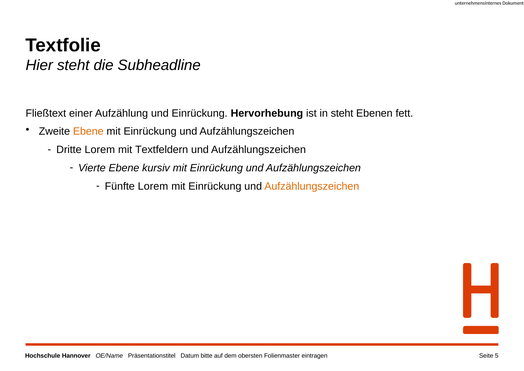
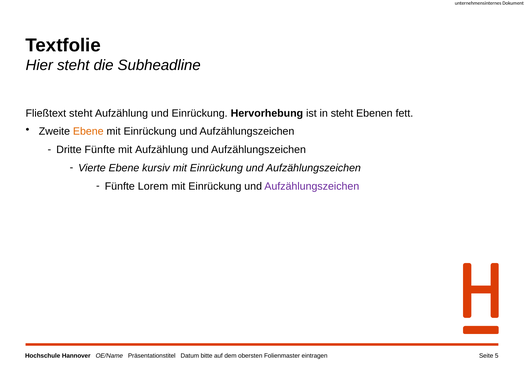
Fließtext einer: einer -> steht (81, 113)
Dritte Lorem: Lorem -> Fünfte (100, 150)
mit Textfeldern: Textfeldern -> Aufzählung (162, 150)
Aufzählungszeichen colour: orange -> purple (312, 186)
